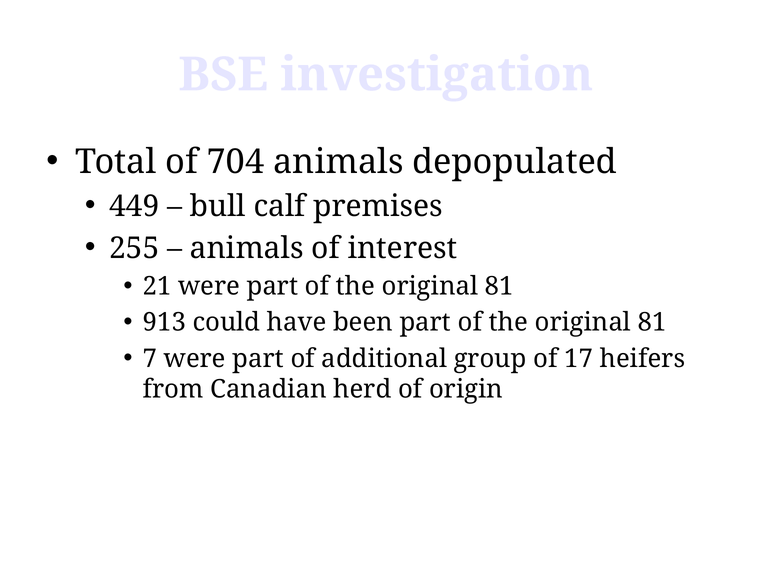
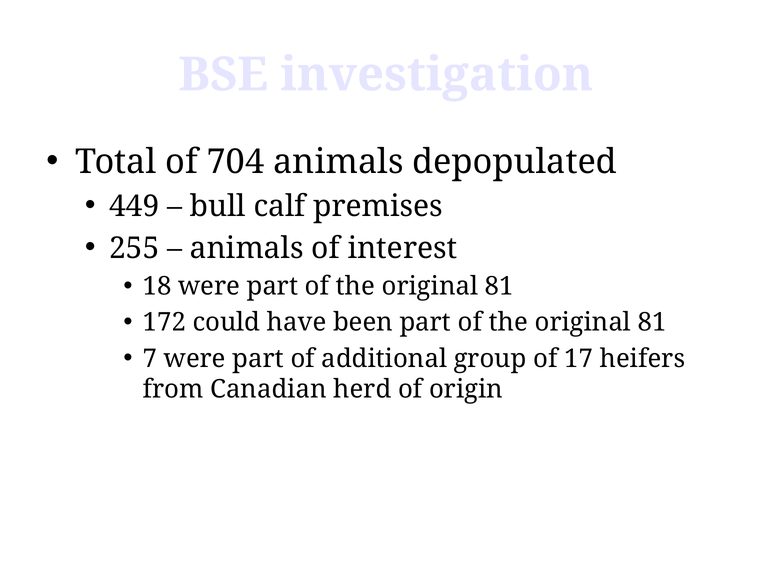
21: 21 -> 18 (157, 286)
913: 913 -> 172 (164, 322)
